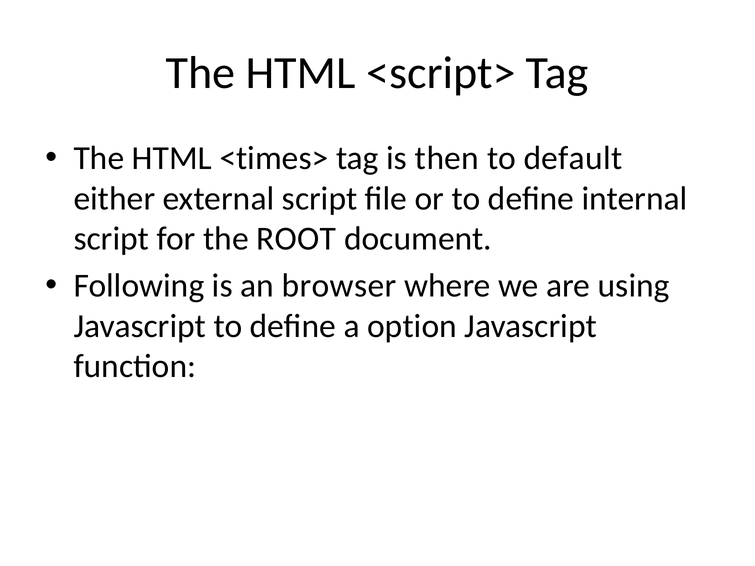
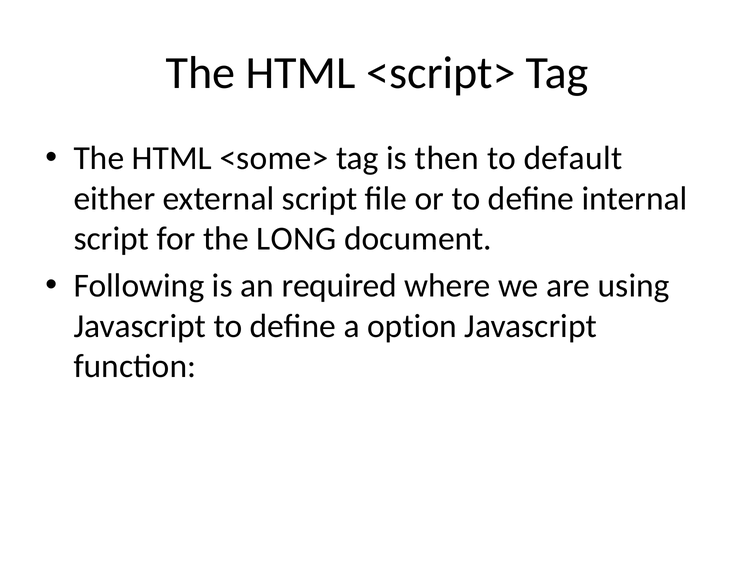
<times>: <times> -> <some> (274, 158)
ROOT: ROOT -> LONG (296, 239)
browser: browser -> required (339, 286)
